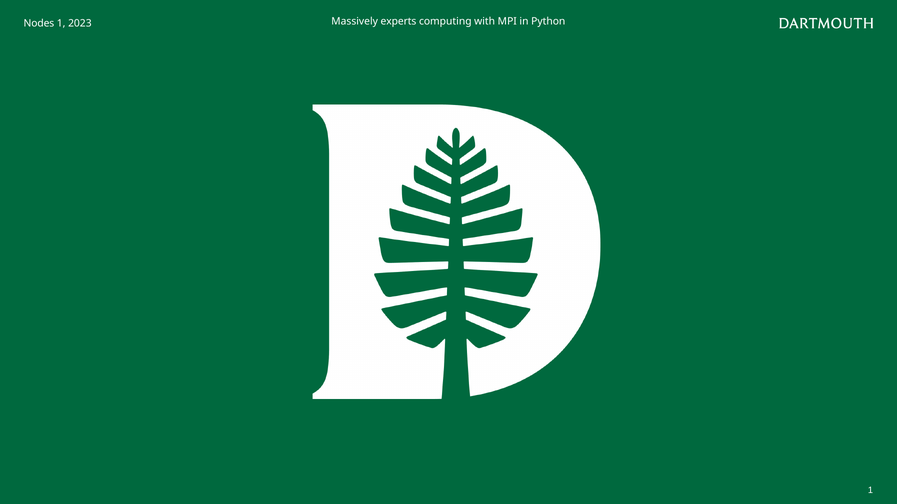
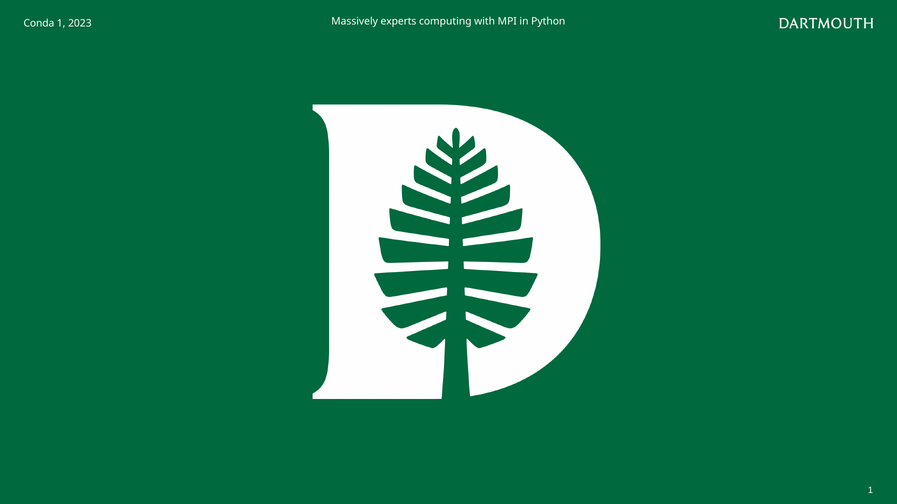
Nodes: Nodes -> Conda (39, 23)
